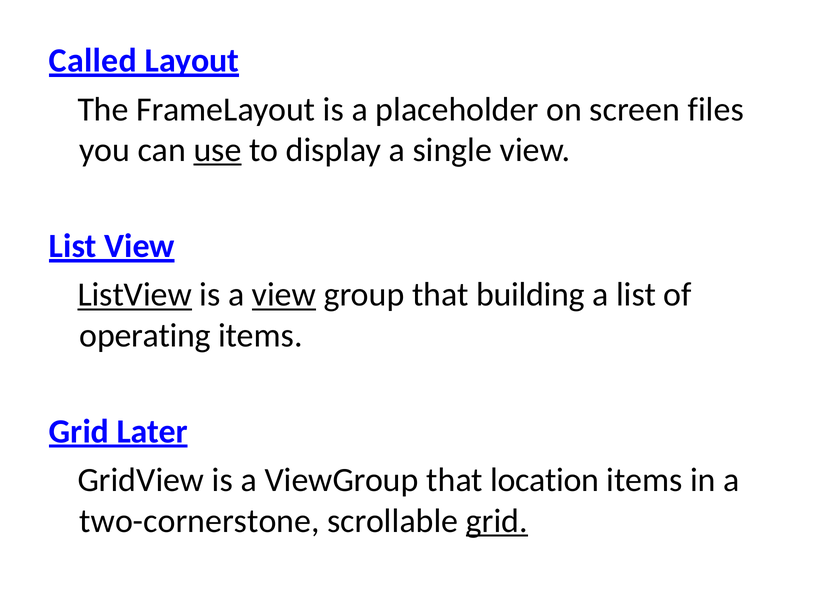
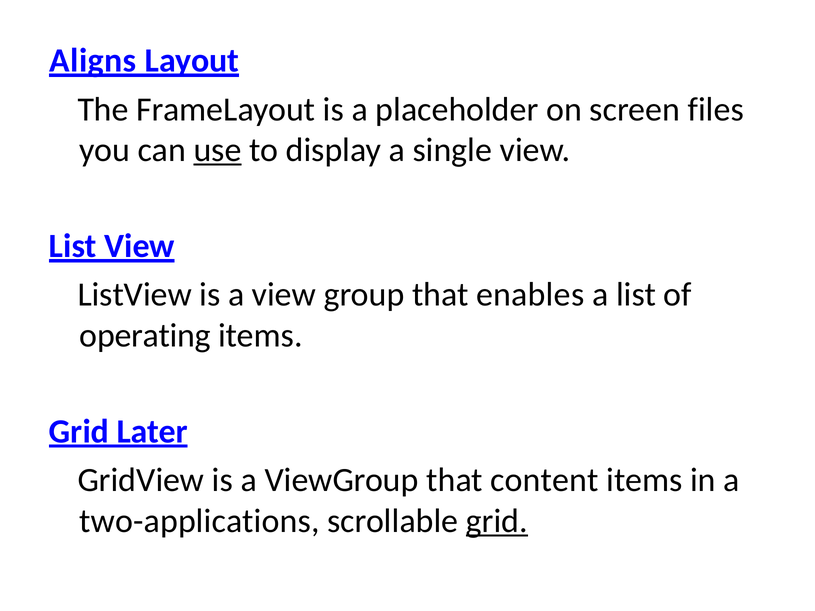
Called: Called -> Aligns (93, 61)
ListView underline: present -> none (135, 295)
view underline: present -> none (284, 295)
building: building -> enables (530, 295)
location: location -> content (545, 480)
two-cornerstone: two-cornerstone -> two-applications (200, 521)
